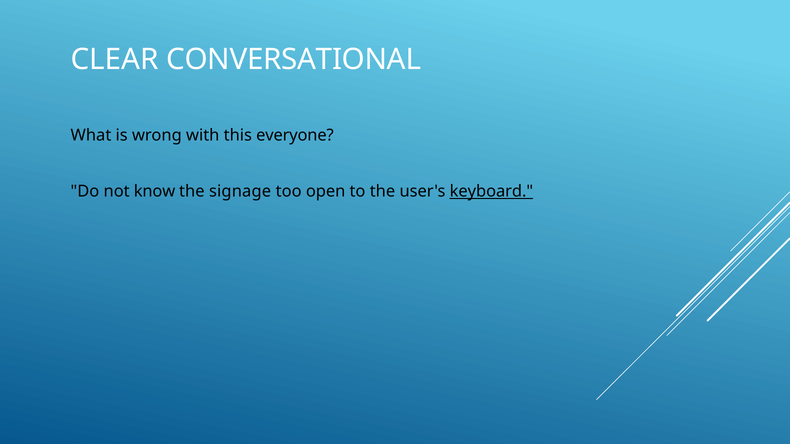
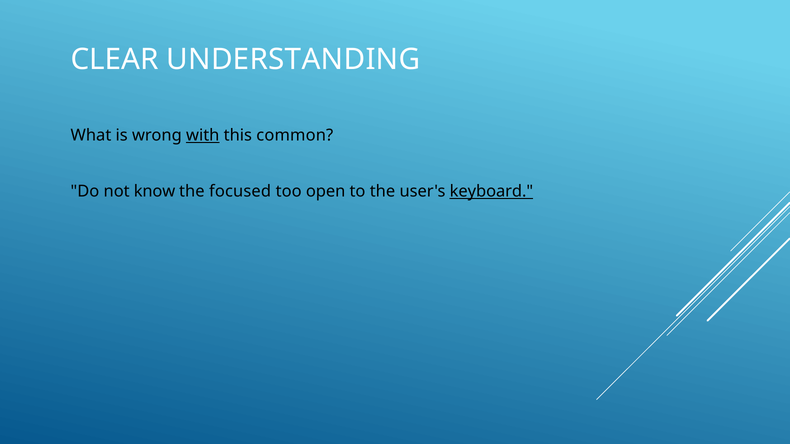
CONVERSATIONAL: CONVERSATIONAL -> UNDERSTANDING (293, 60)
with underline: none -> present (203, 135)
everyone: everyone -> common (295, 135)
signage: signage -> focused (240, 191)
